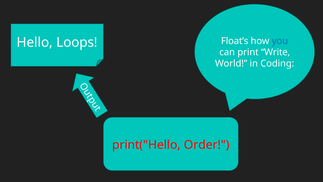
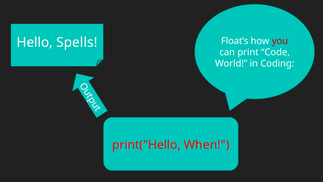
you colour: blue -> red (280, 41)
Loops: Loops -> Spells (77, 42)
Write: Write -> Code (275, 52)
Order: Order -> When (207, 145)
